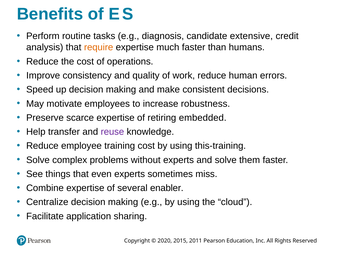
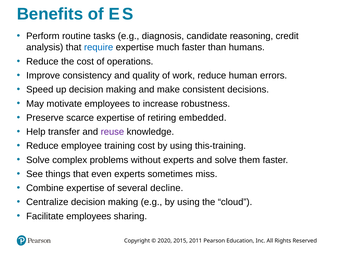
extensive: extensive -> reasoning (251, 36)
require colour: orange -> blue (99, 47)
enabler: enabler -> decline (167, 188)
Facilitate application: application -> employees (89, 216)
